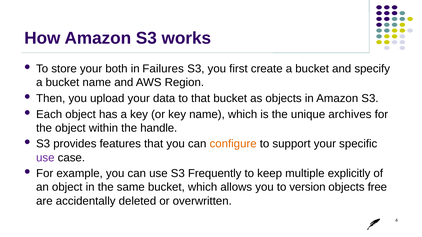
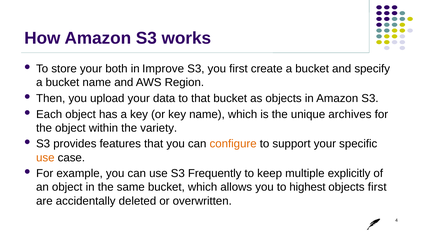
Failures: Failures -> Improve (163, 69)
handle: handle -> variety (159, 128)
use colour: purple -> orange (45, 158)
version: version -> highest (307, 188)
objects free: free -> first (377, 188)
